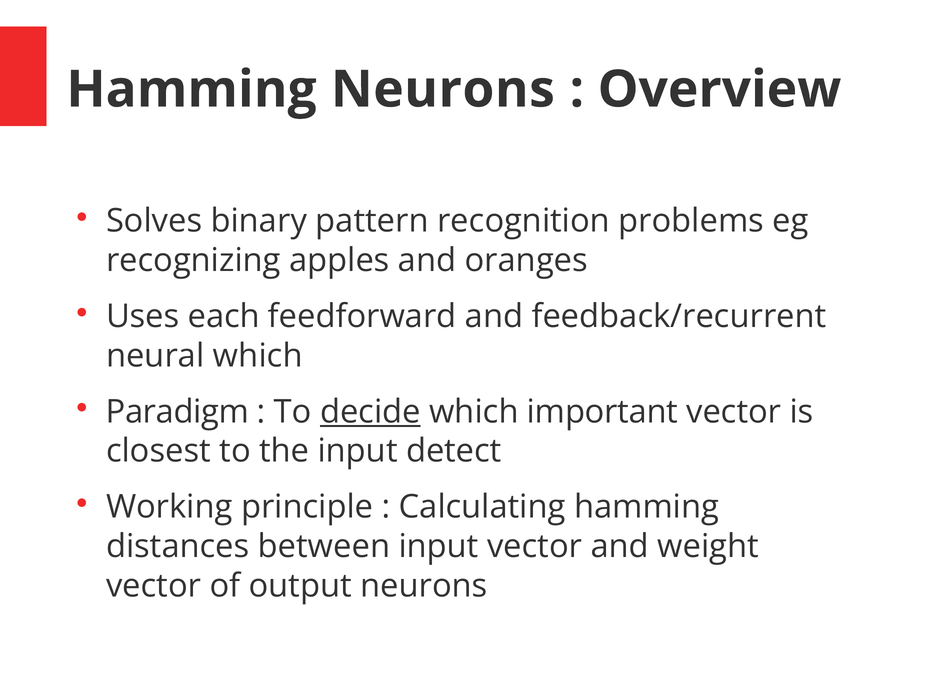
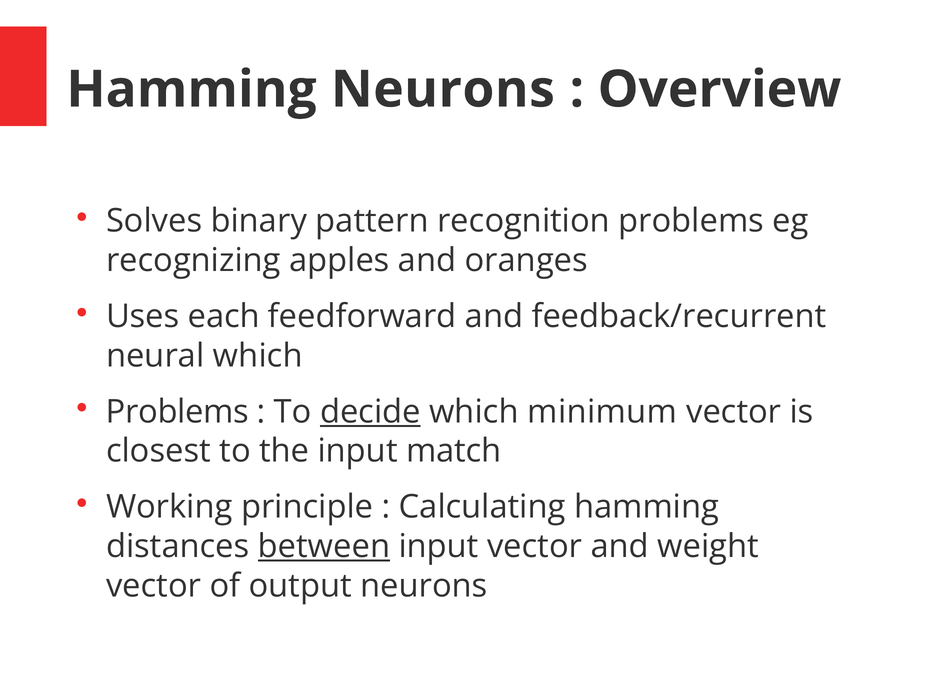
Paradigm: Paradigm -> Problems (177, 411)
important: important -> minimum (602, 411)
detect: detect -> match (454, 451)
between underline: none -> present (324, 546)
